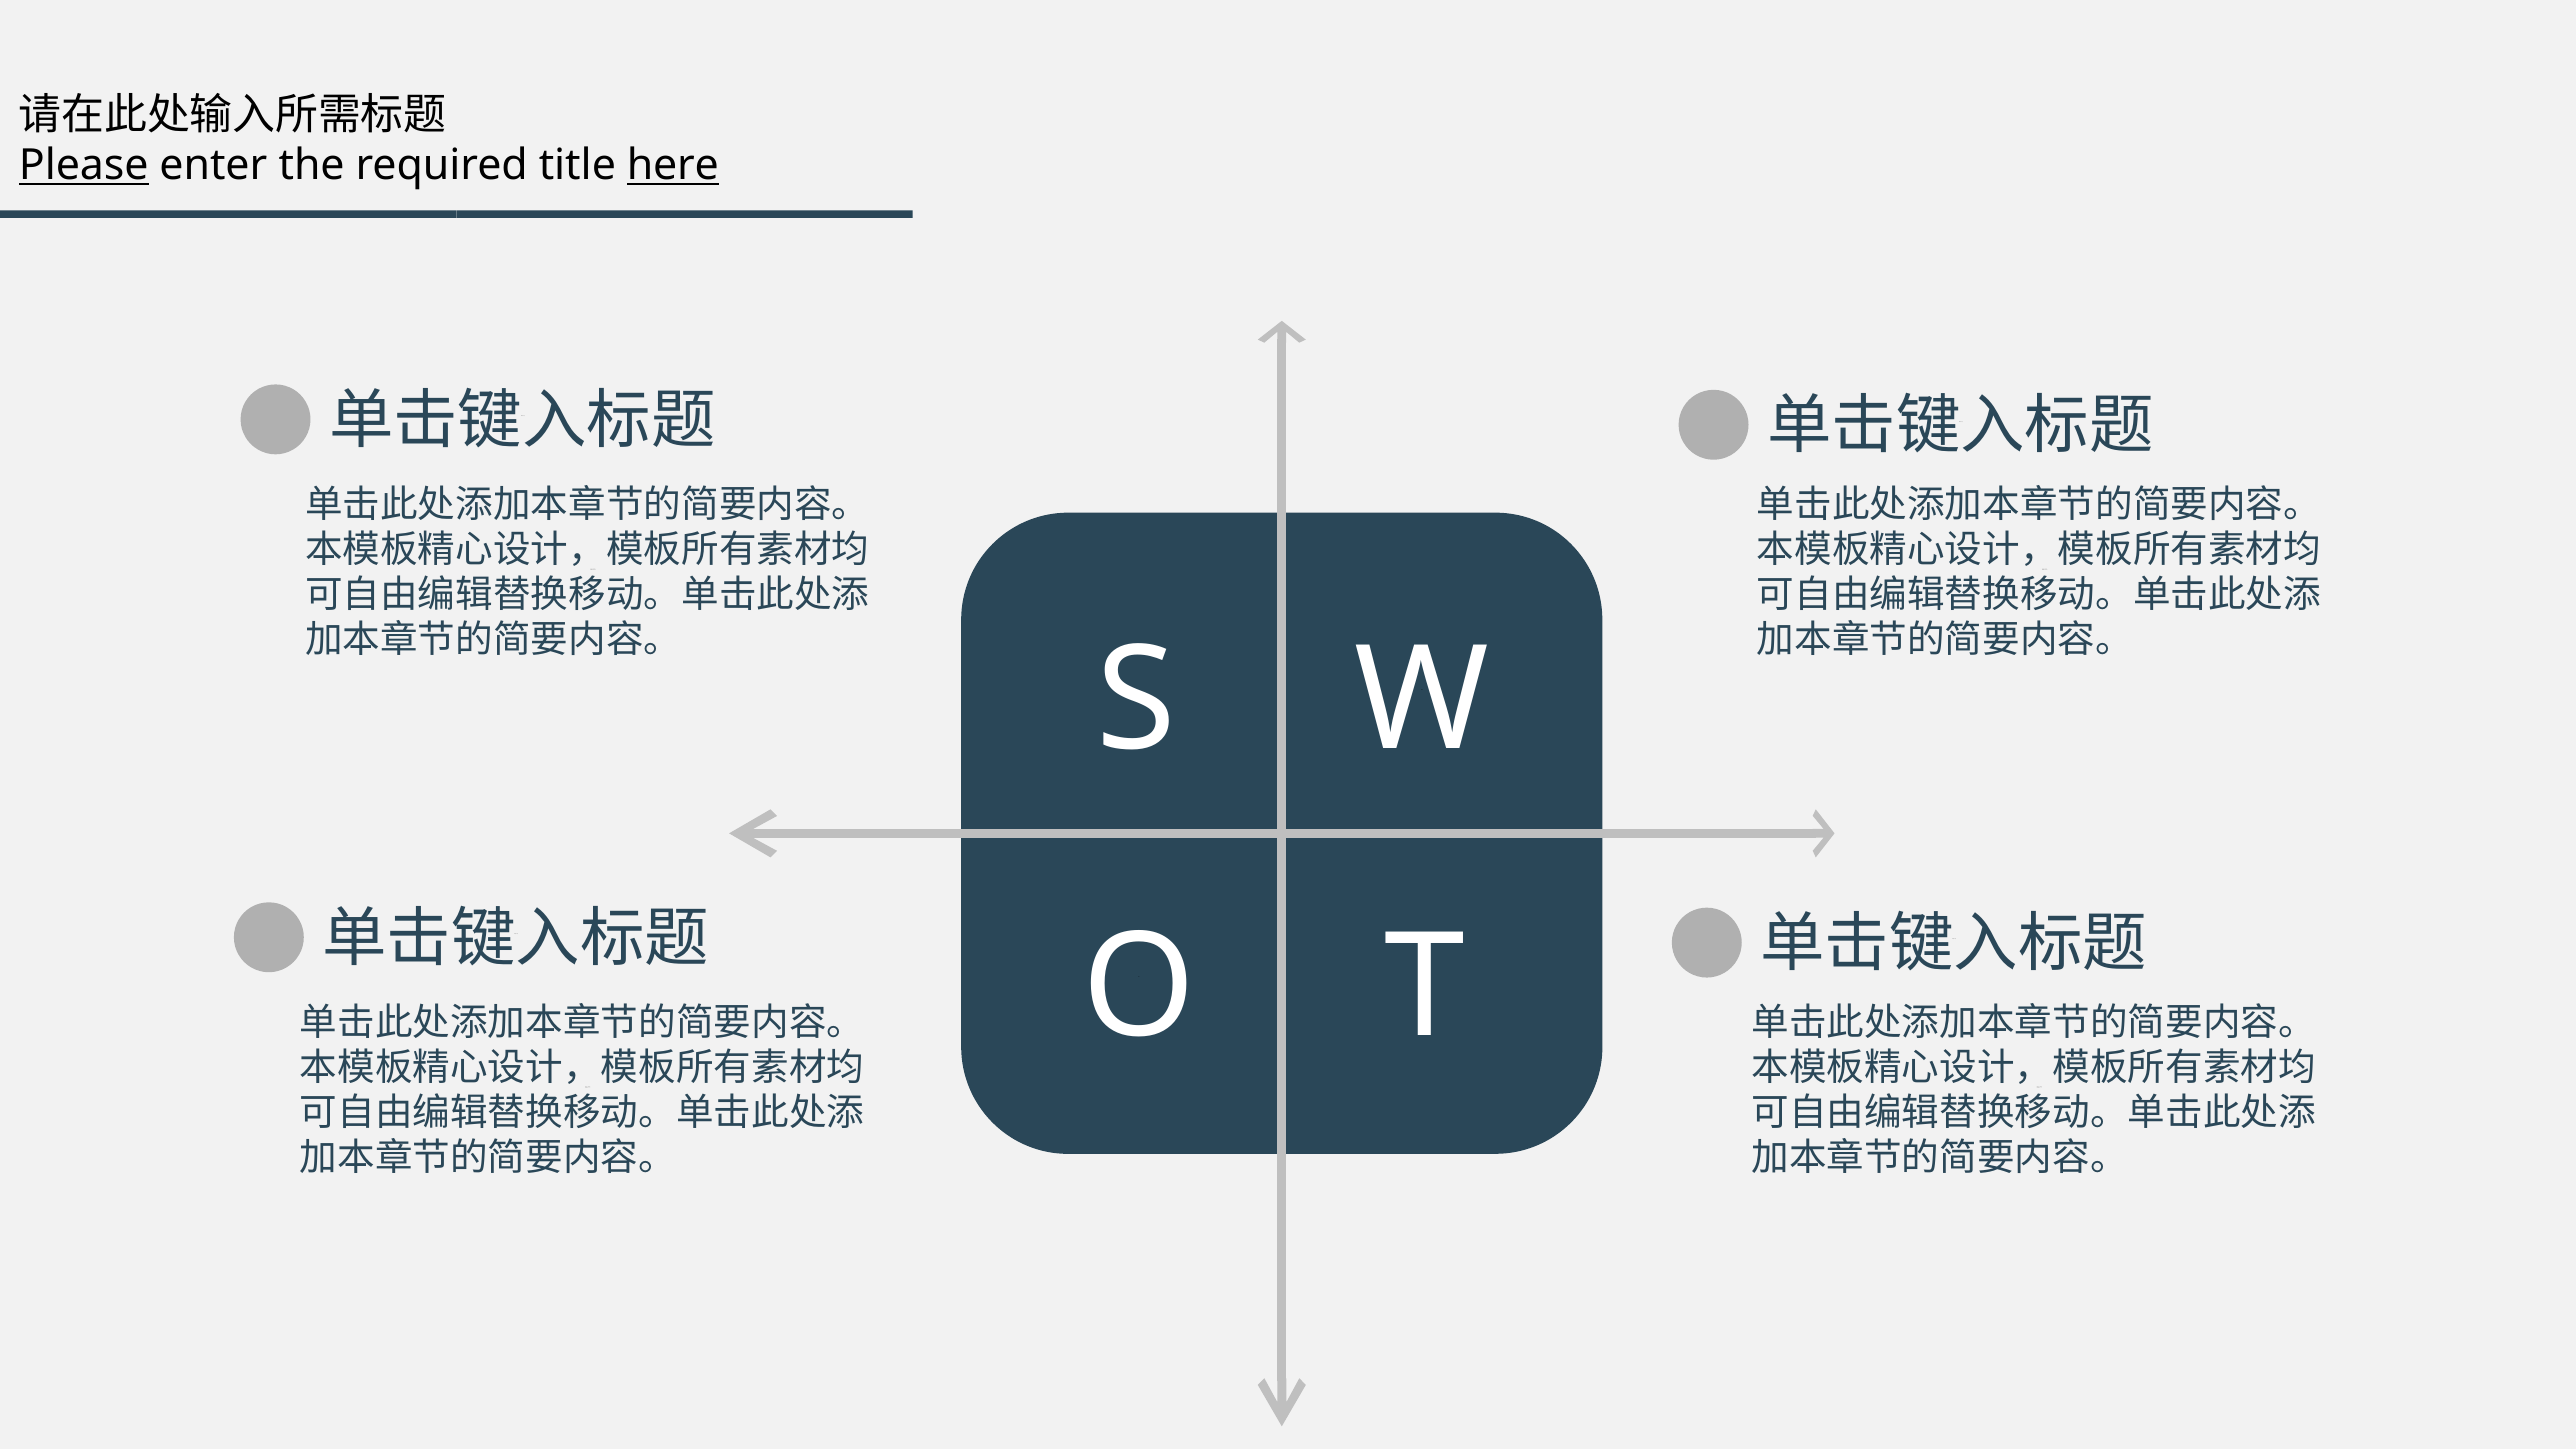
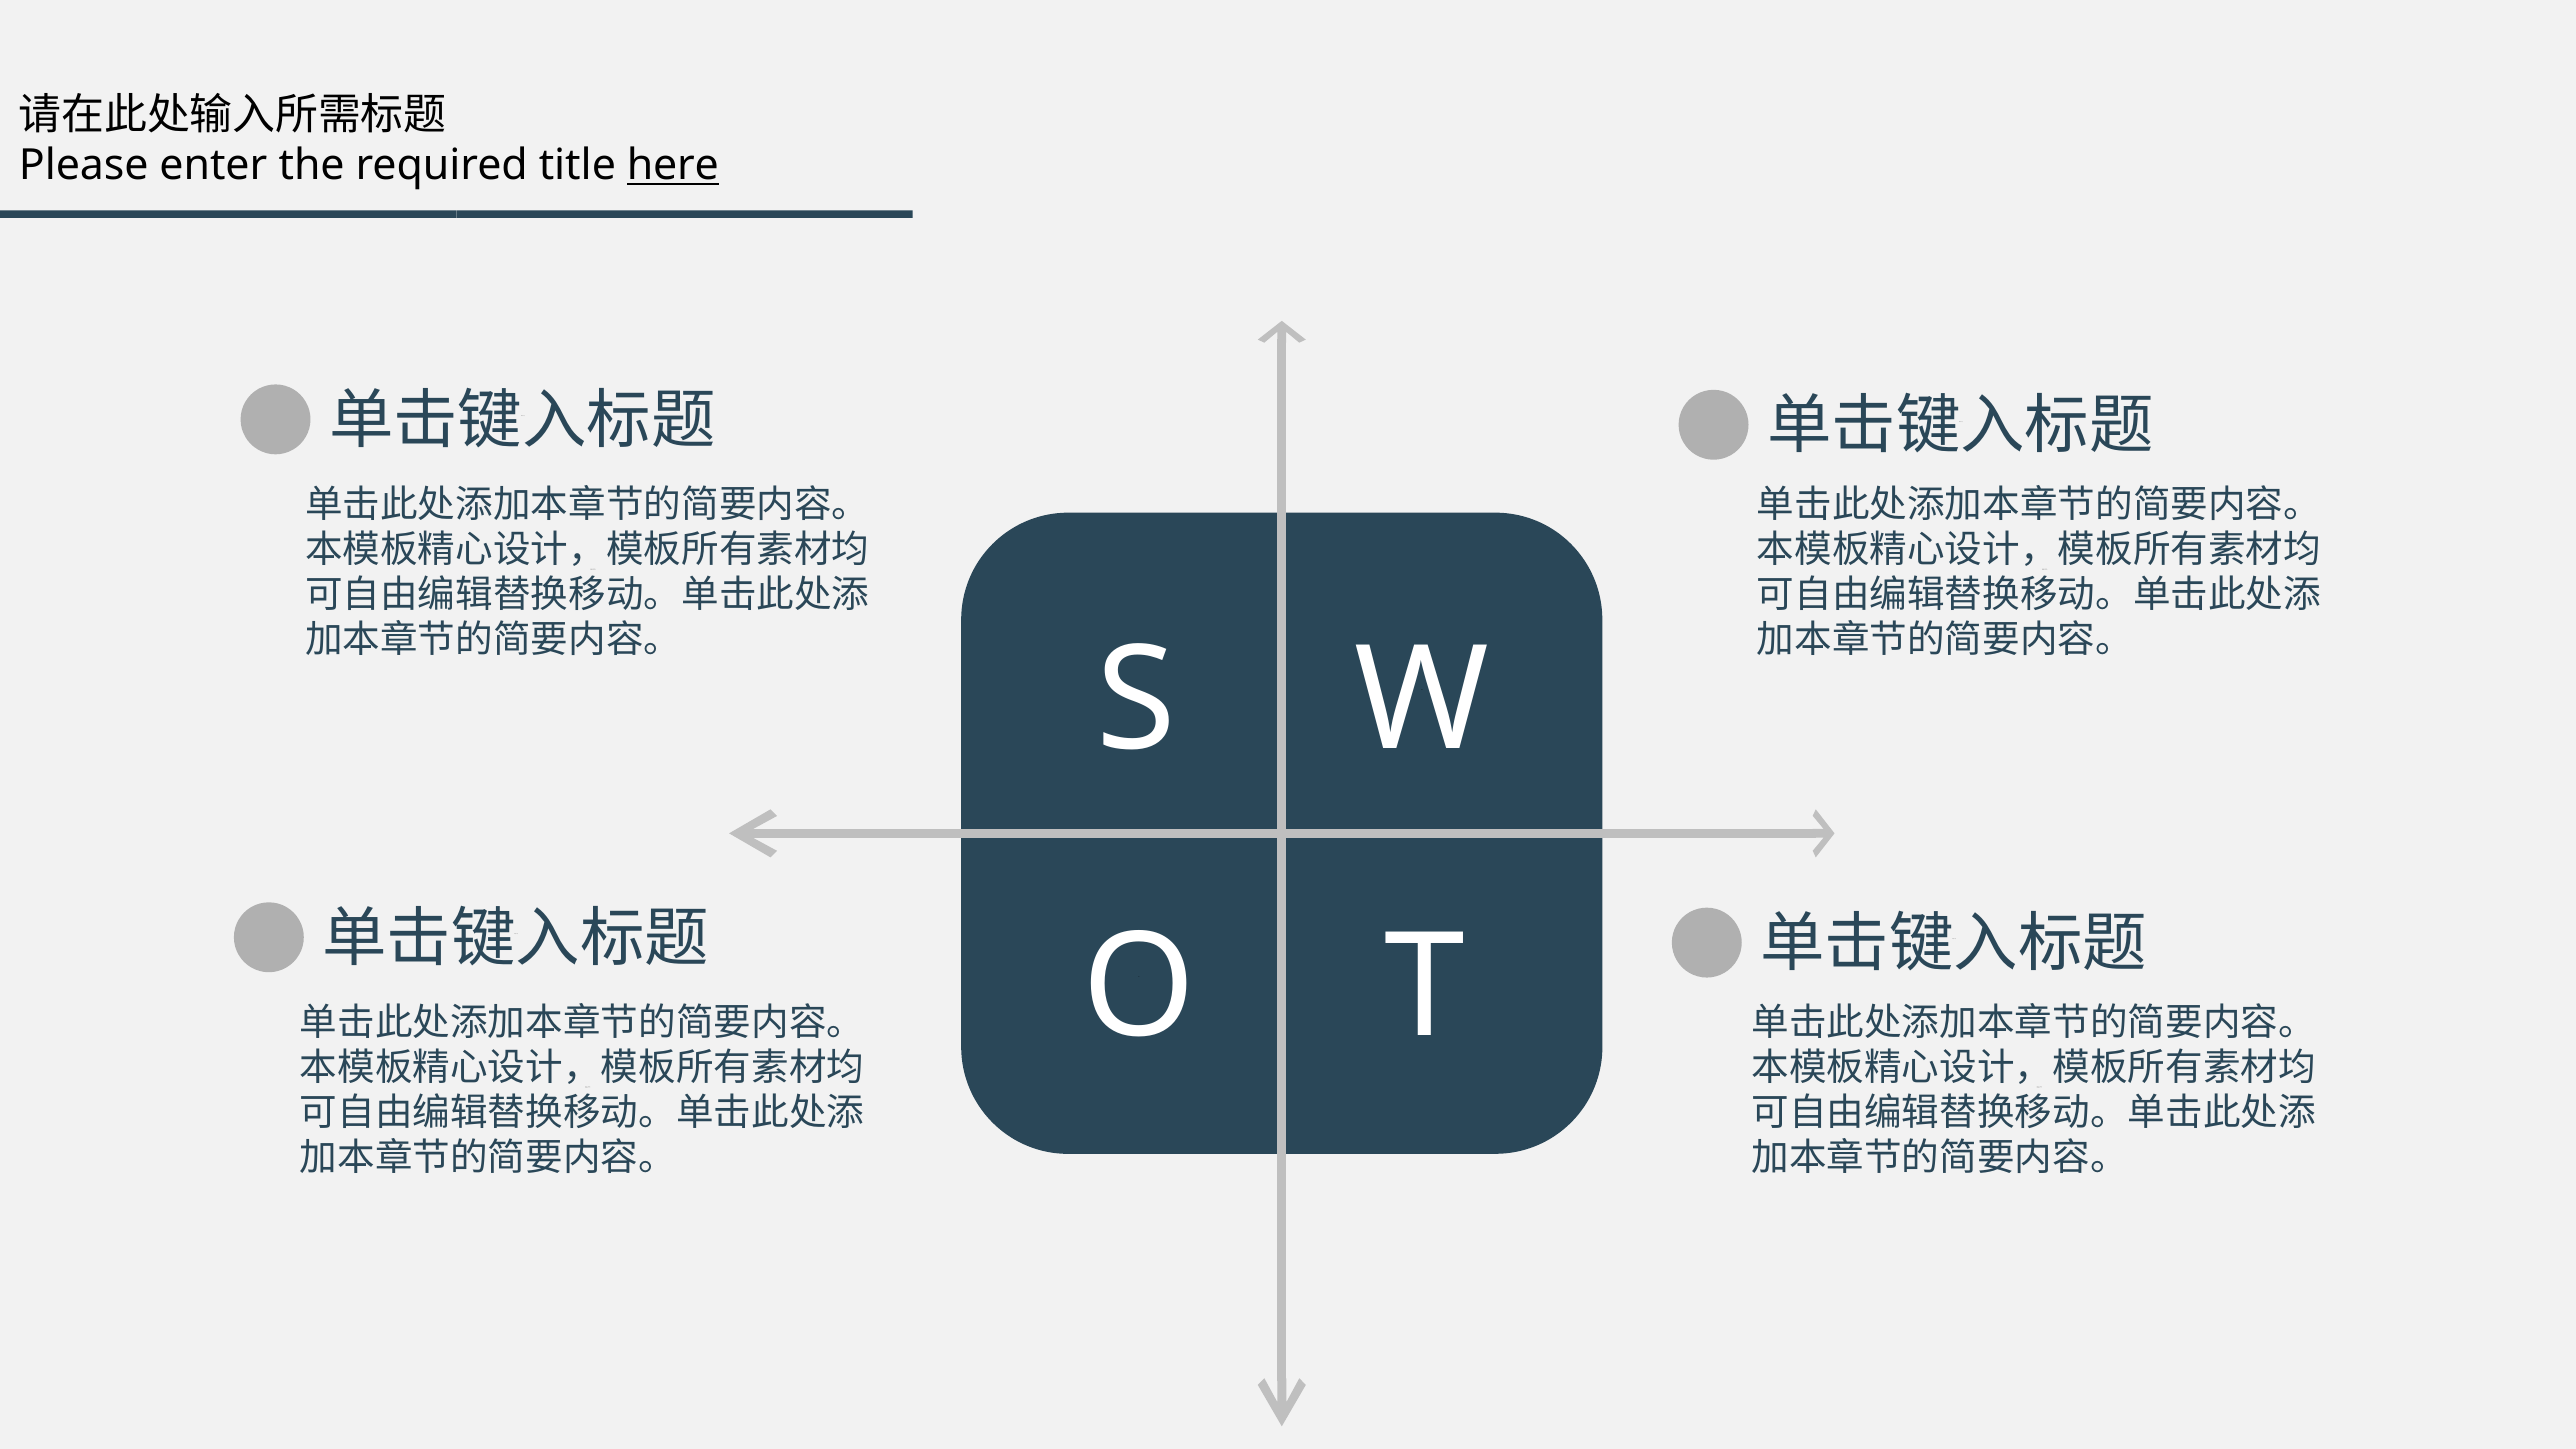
Please underline: present -> none (84, 165)
